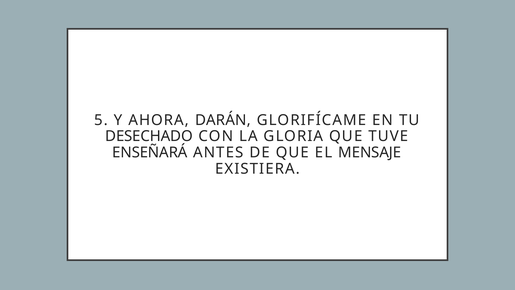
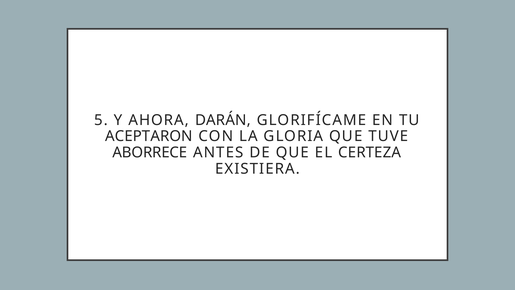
DESECHADO: DESECHADO -> ACEPTARON (149, 136)
ENSEÑARÁ: ENSEÑARÁ -> ABORRECE (150, 152)
MENSAJE: MENSAJE -> CERTEZA (370, 152)
